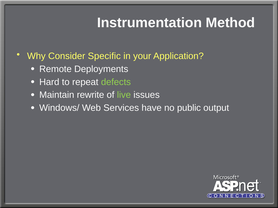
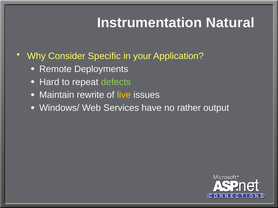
Method: Method -> Natural (230, 23)
live colour: light green -> yellow (124, 95)
public: public -> rather (189, 108)
